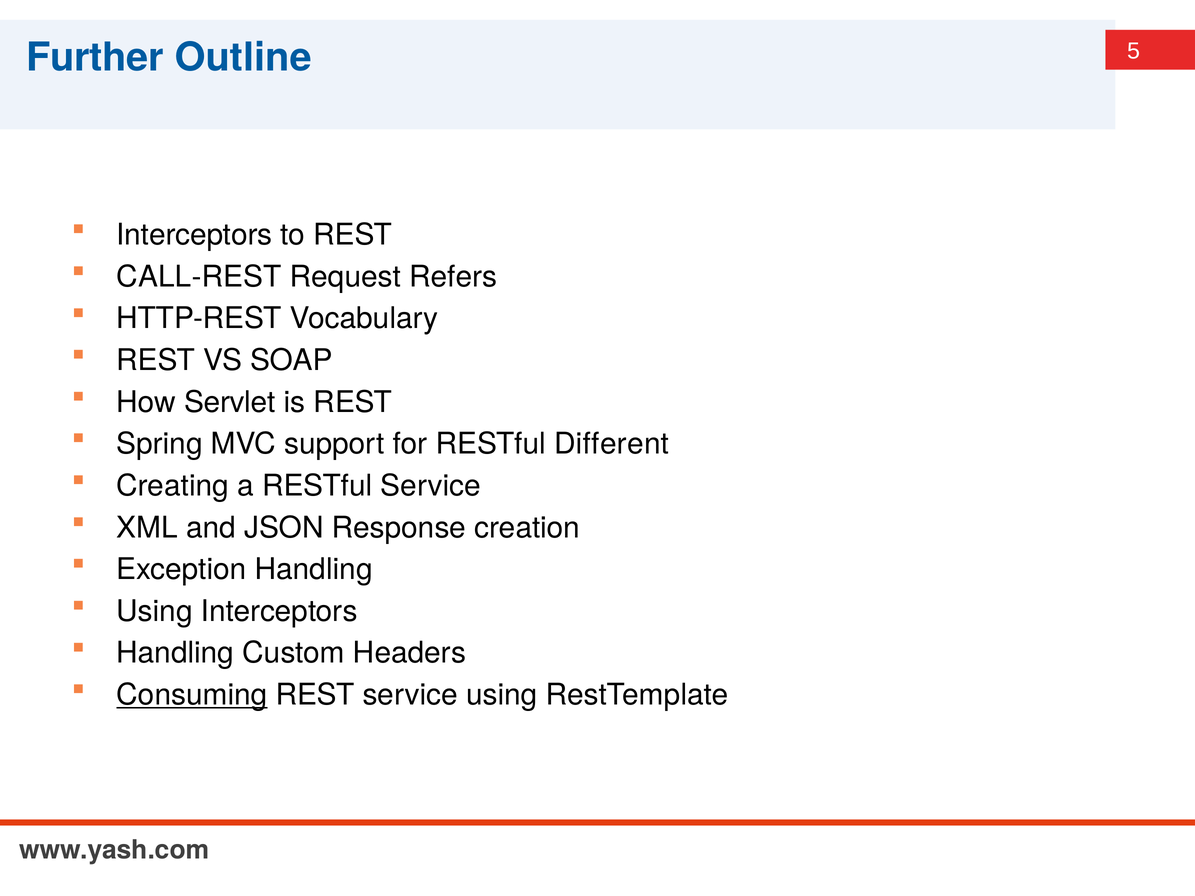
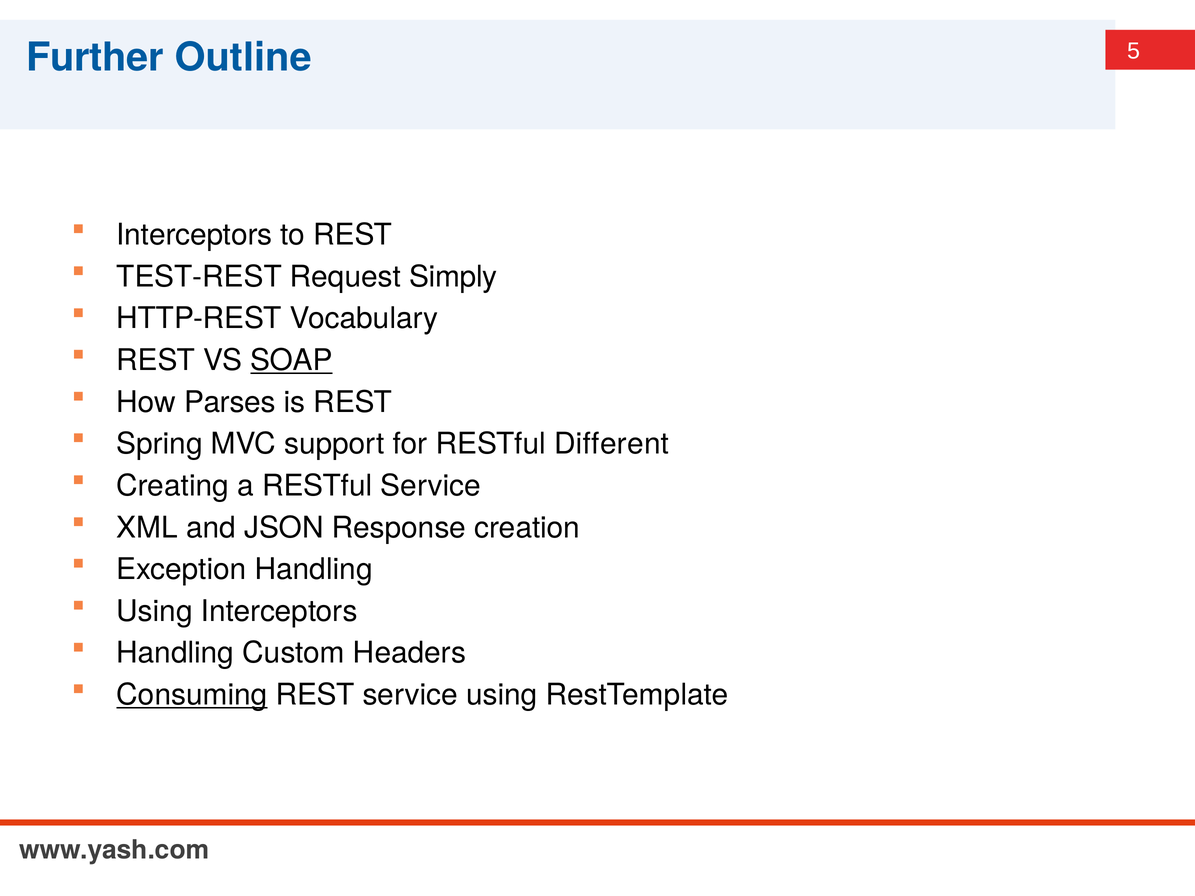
CALL-REST: CALL-REST -> TEST-REST (199, 277)
Refers: Refers -> Simply (453, 277)
SOAP underline: none -> present (291, 360)
Servlet: Servlet -> Parses (230, 402)
